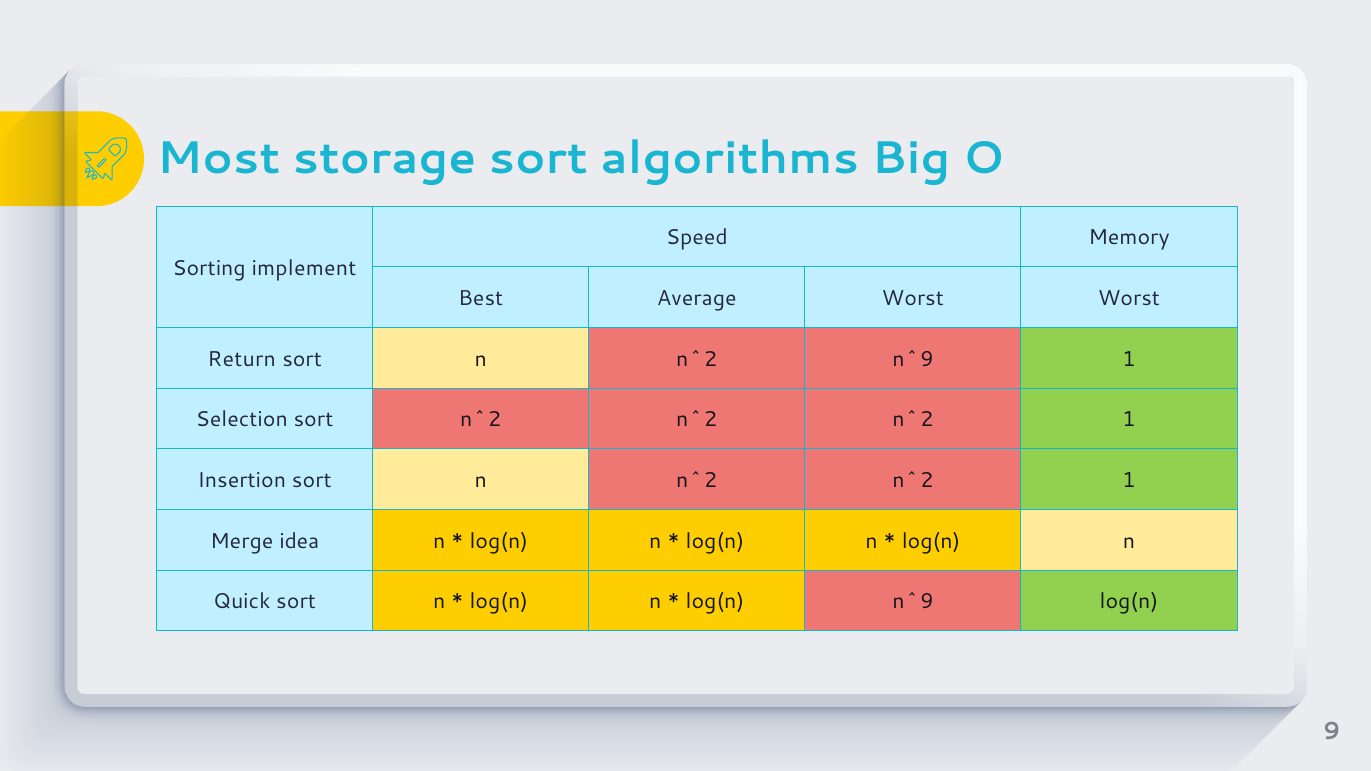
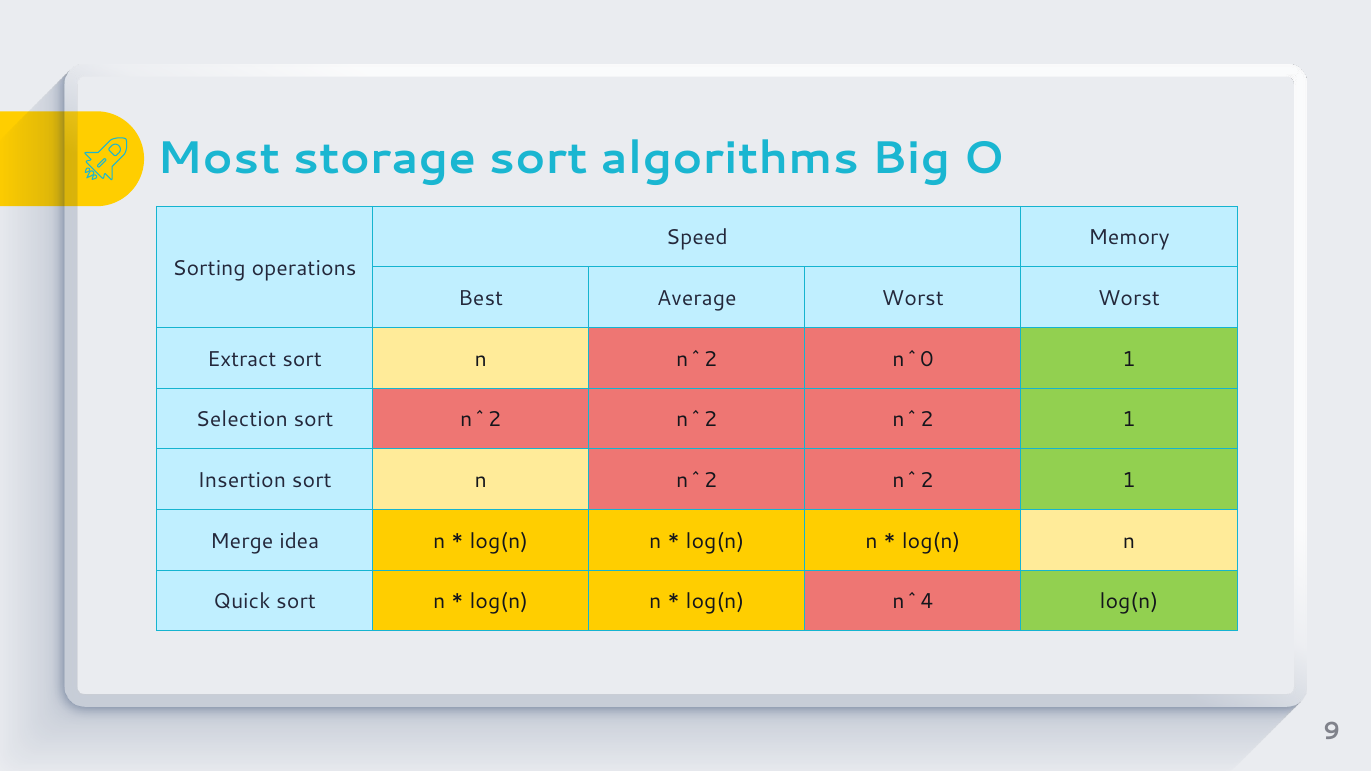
implement: implement -> operations (304, 268)
Return: Return -> Extract (242, 359)
n^2 n^9: n^9 -> n^0 (913, 359)
log(n n^9: n^9 -> n^4 (913, 602)
